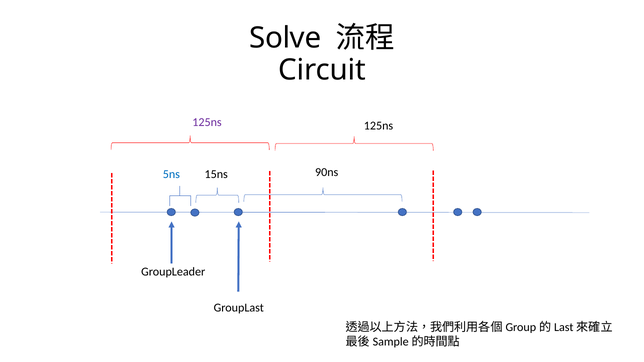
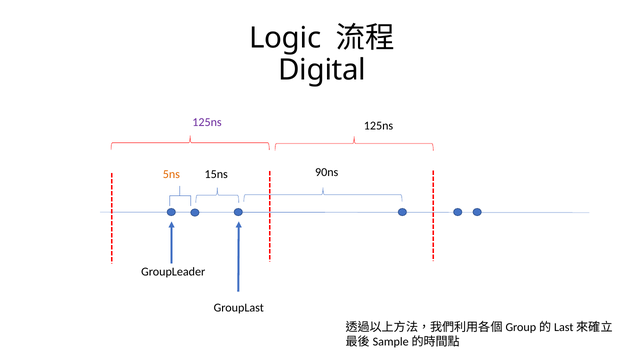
Solve: Solve -> Logic (285, 38)
Circuit: Circuit -> Digital (322, 70)
5ns colour: blue -> orange (171, 174)
